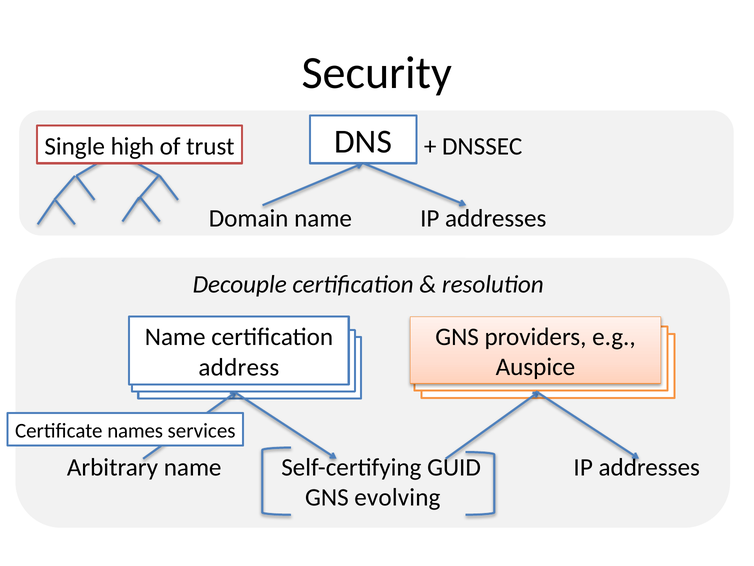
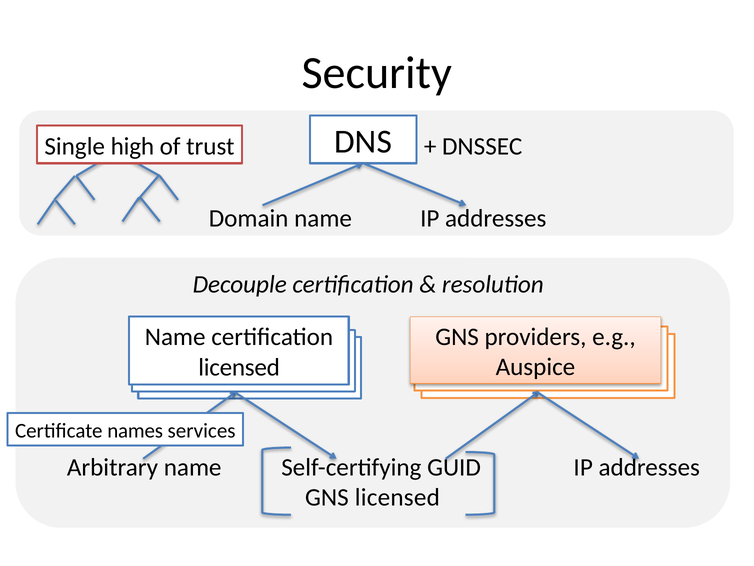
address: address -> licensed (239, 367)
GNS evolving: evolving -> licensed (397, 497)
